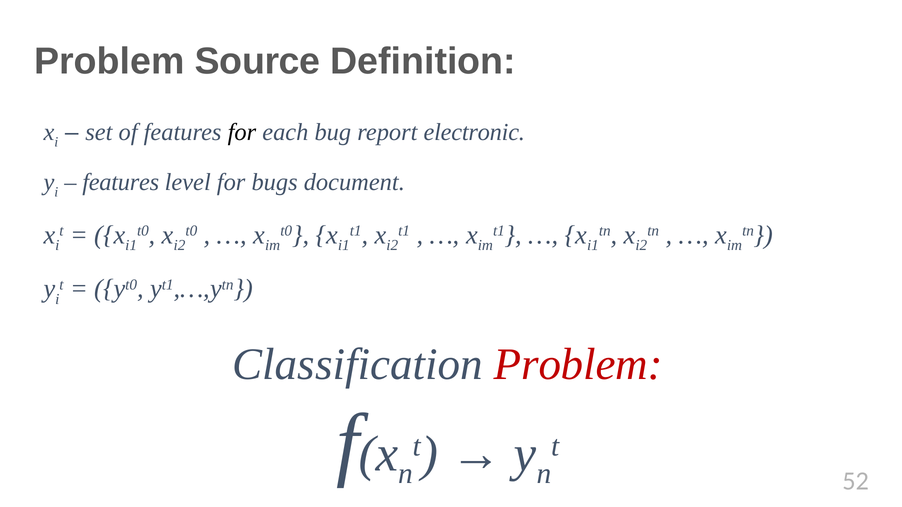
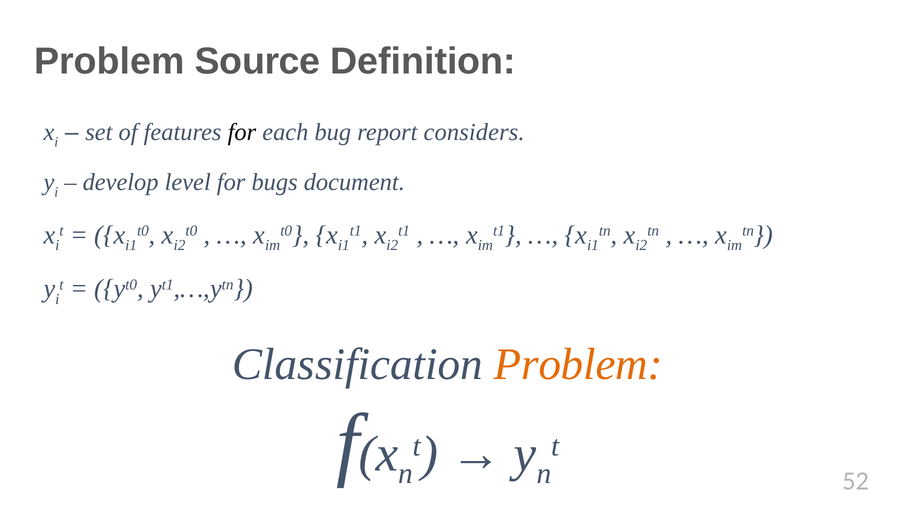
electronic: electronic -> considers (474, 133)
features: features -> develop (121, 183)
Problem colour: red -> orange (578, 365)
